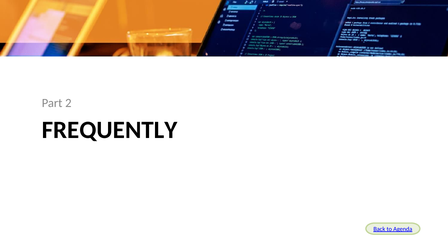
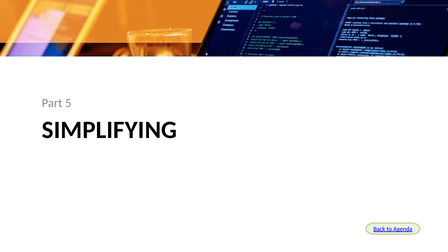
2: 2 -> 5 (68, 103)
FREQUENTLY: FREQUENTLY -> SIMPLIFYING (109, 130)
